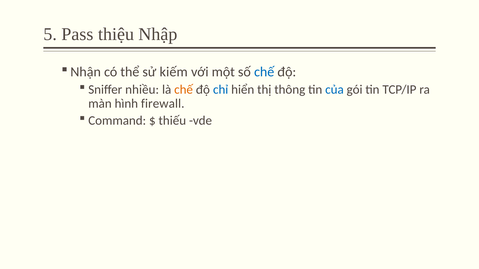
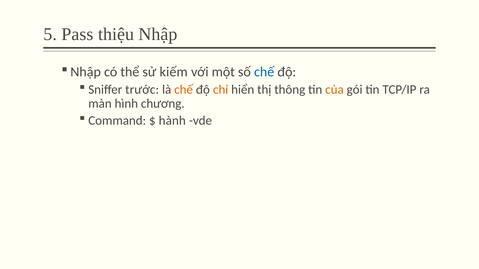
Nhận: Nhận -> Nhập (86, 72)
nhiều: nhiều -> trước (142, 90)
chỉ colour: blue -> orange (221, 90)
của colour: blue -> orange (334, 90)
firewall: firewall -> chương (163, 104)
thiếu: thiếu -> hành (172, 121)
